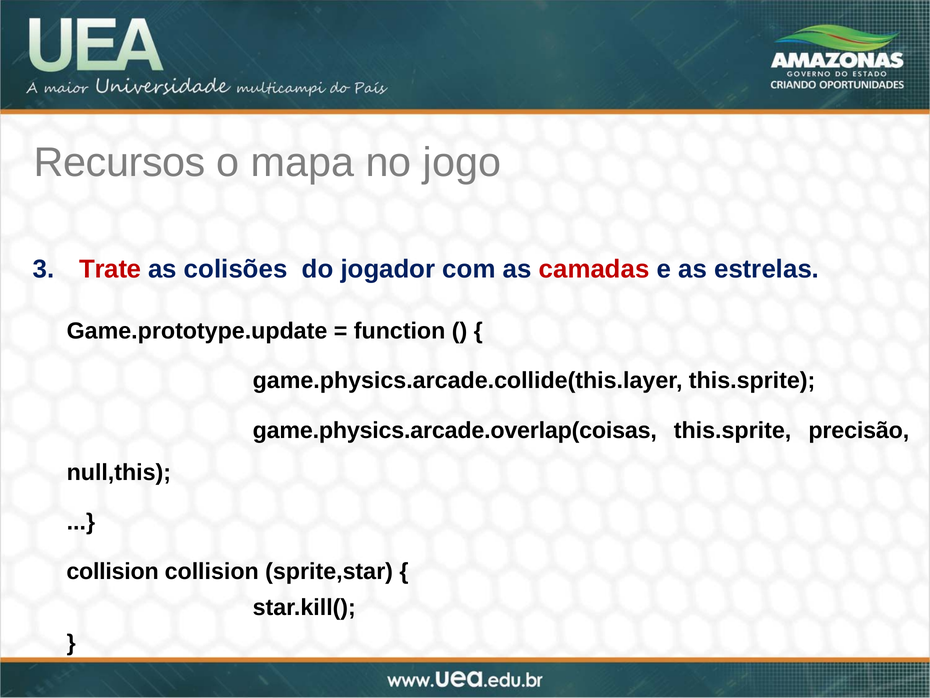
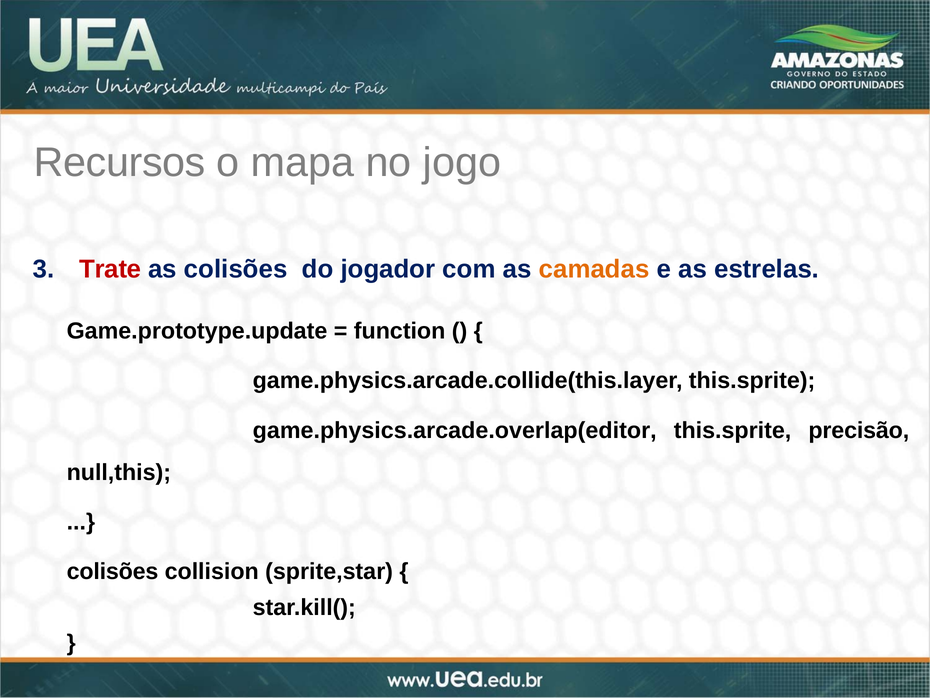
camadas colour: red -> orange (594, 269)
game.physics.arcade.overlap(coisas: game.physics.arcade.overlap(coisas -> game.physics.arcade.overlap(editor (455, 430)
collision: collision -> colisões (113, 571)
